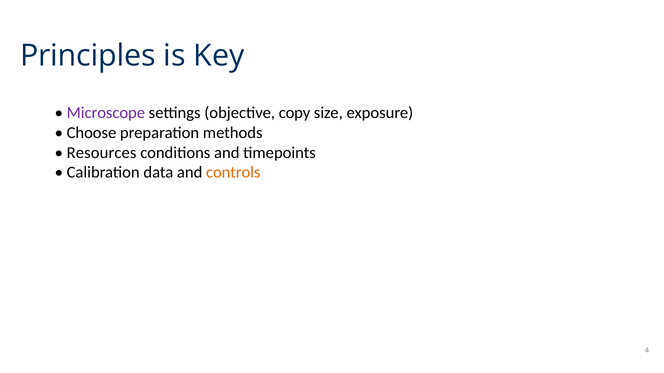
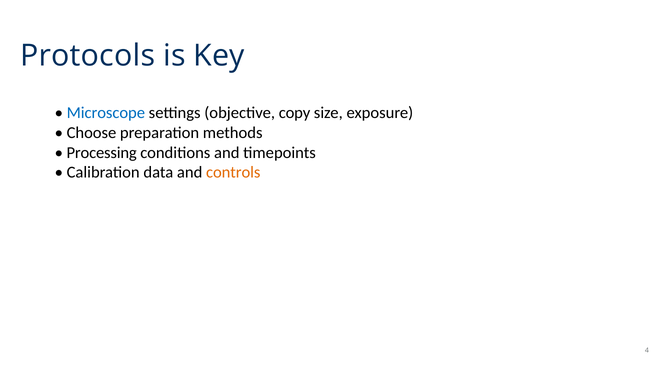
Principles: Principles -> Protocols (88, 56)
Microscope colour: purple -> blue (106, 113)
Resources: Resources -> Processing (102, 153)
